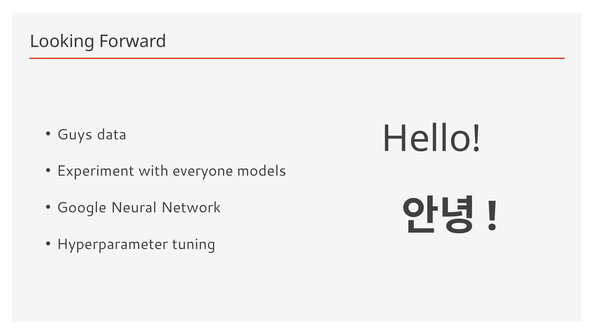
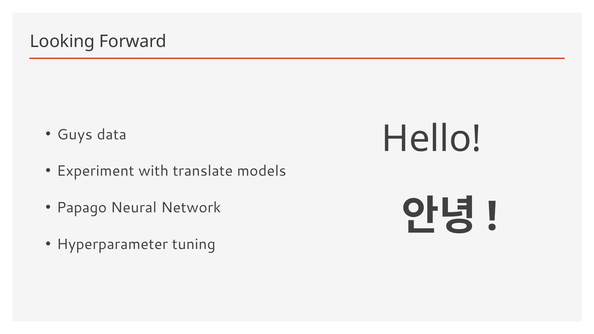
everyone: everyone -> translate (203, 171)
Google: Google -> Papago (82, 208)
